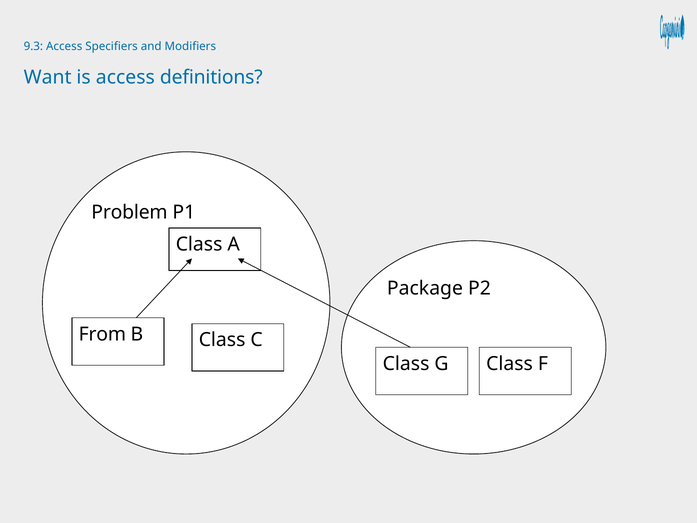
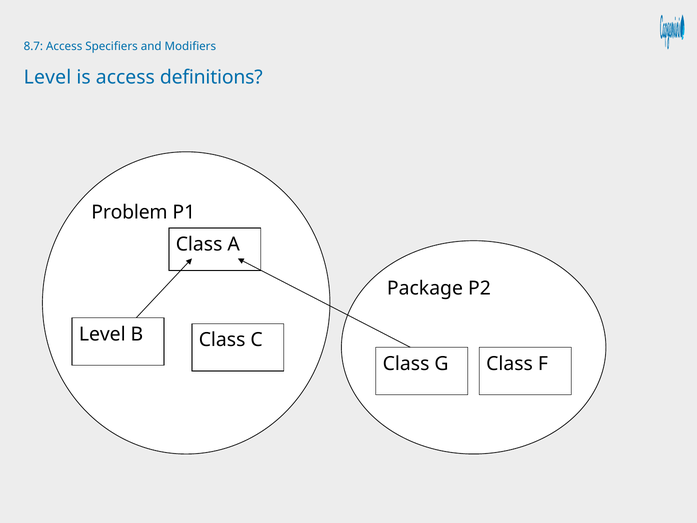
9.3: 9.3 -> 8.7 (33, 47)
Want: Want -> Level (47, 77)
From: From -> Level (102, 334)
